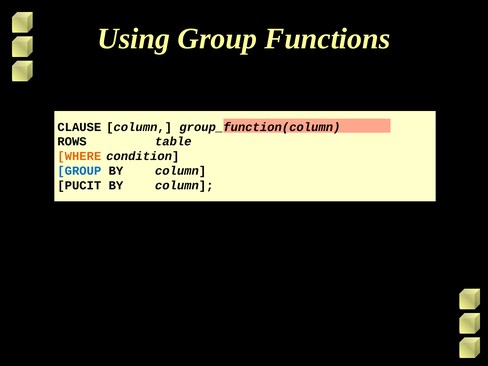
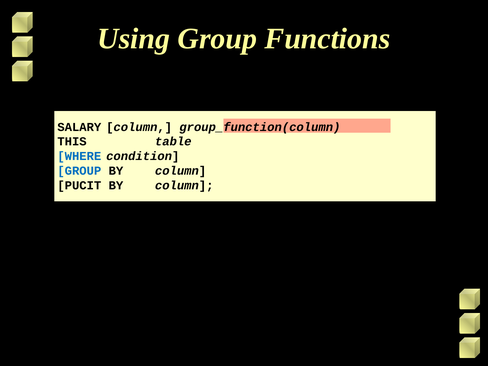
CLAUSE: CLAUSE -> SALARY (79, 127)
ROWS: ROWS -> THIS (72, 142)
WHERE colour: orange -> blue (79, 156)
